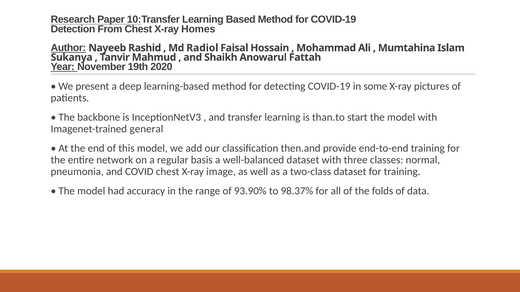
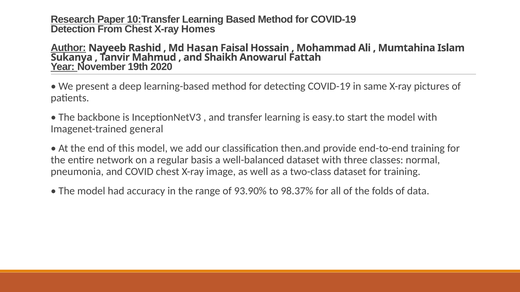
Radiol: Radiol -> Hasan (202, 48)
some: some -> same (375, 86)
than.to: than.to -> easy.to (328, 117)
